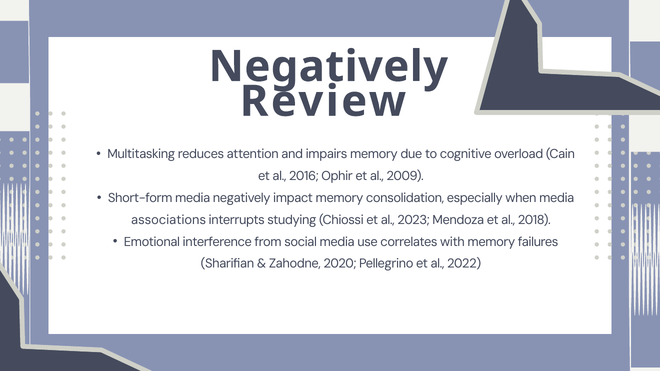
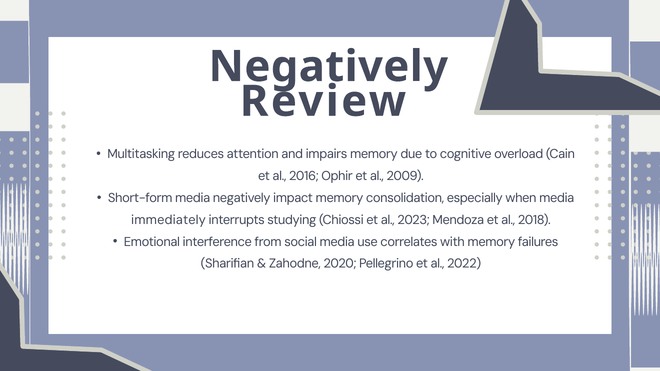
associations: associations -> immediately (169, 220)
